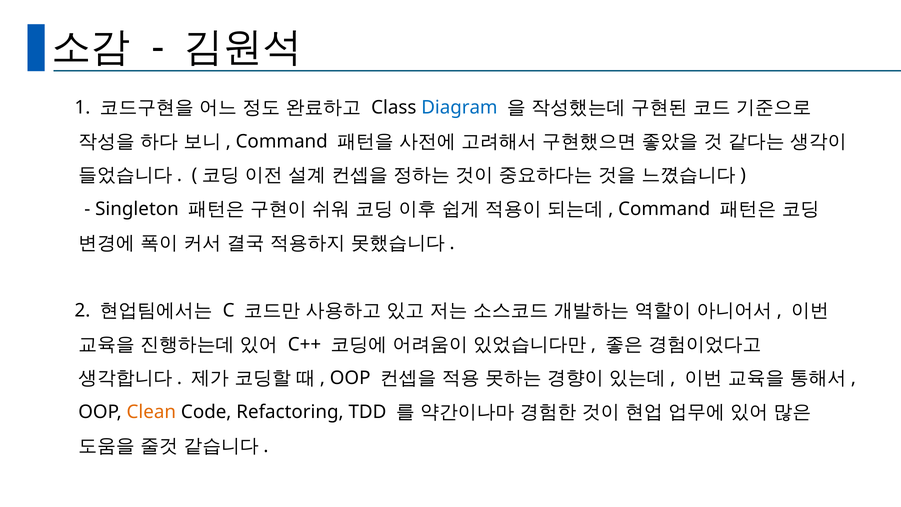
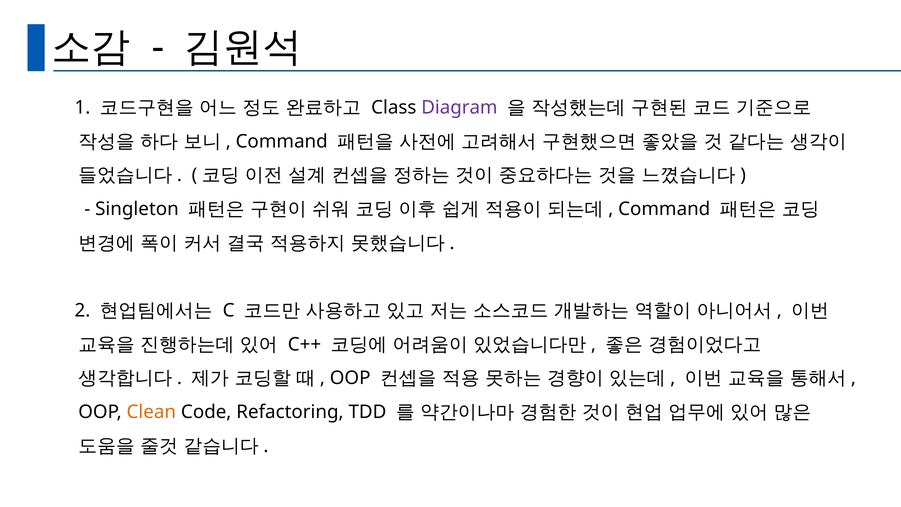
Diagram colour: blue -> purple (459, 107)
